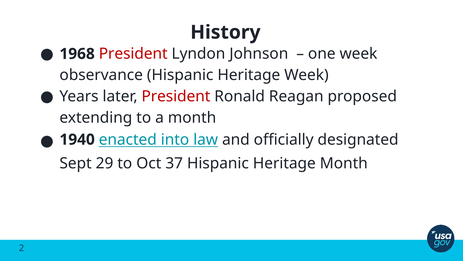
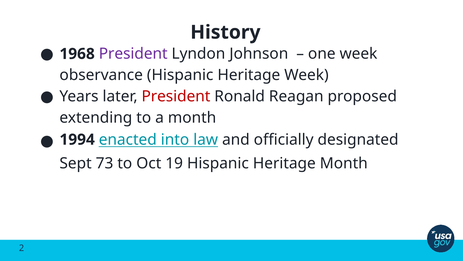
President colour: red -> purple (133, 54)
1940: 1940 -> 1994 (77, 139)
29: 29 -> 73 (105, 163)
37: 37 -> 19 (174, 163)
